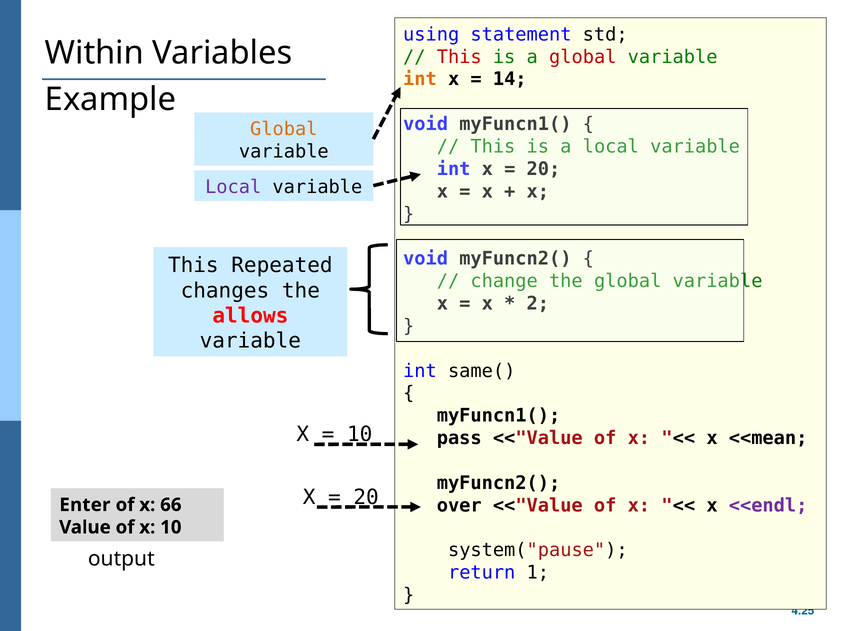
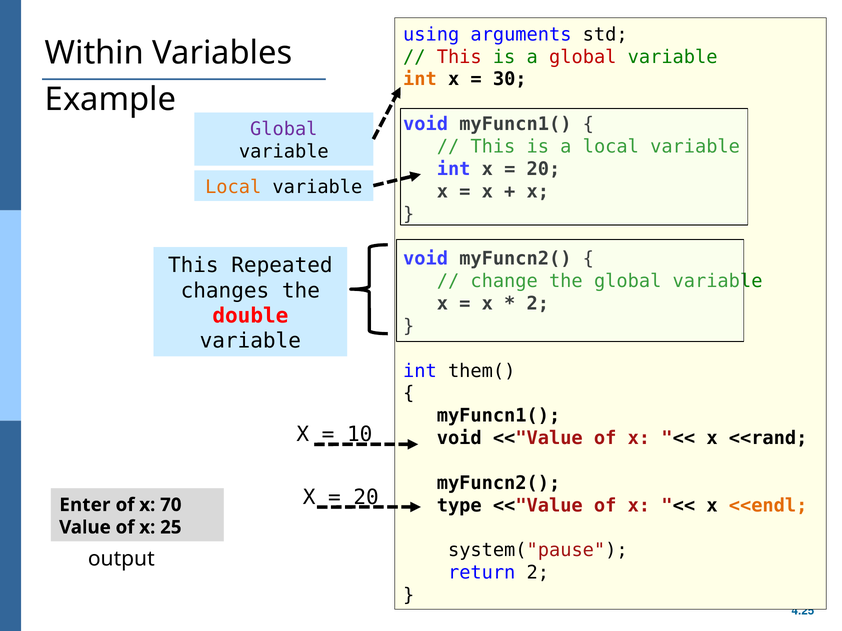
statement: statement -> arguments (521, 35)
14: 14 -> 30 (510, 79)
Global colour: orange -> purple (284, 129)
Local colour: purple -> orange (233, 187)
allows: allows -> double (250, 316)
same(: same( -> them( (482, 371)
pass: pass -> void (459, 438)
<<mean: <<mean -> <<rand (768, 438)
over: over -> type (459, 506)
<<endl colour: purple -> orange (768, 506)
66: 66 -> 70 (171, 505)
x 10: 10 -> 25 (171, 528)
return 1: 1 -> 2 (538, 573)
